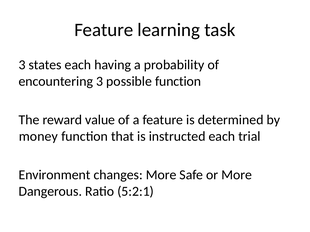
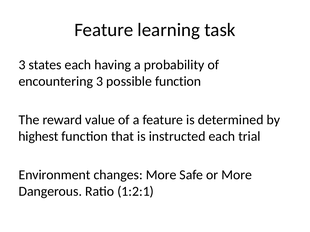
money: money -> highest (38, 137)
5:2:1: 5:2:1 -> 1:2:1 (136, 192)
